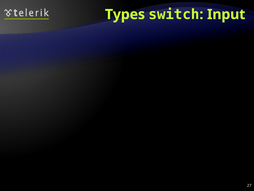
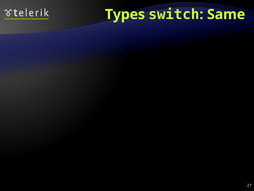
Input: Input -> Same (226, 14)
